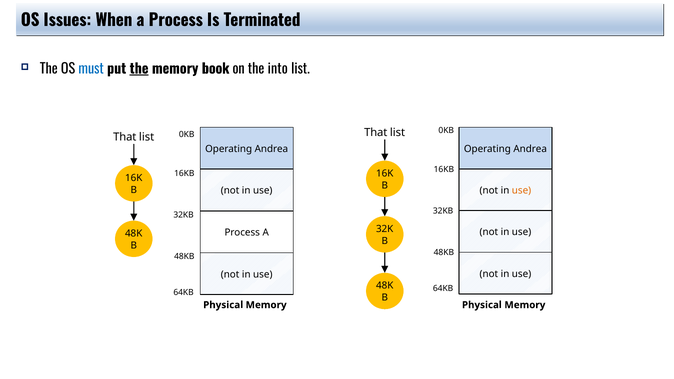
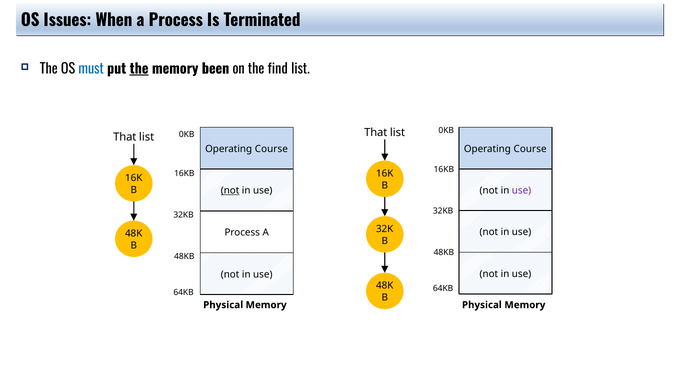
book: book -> been (216, 69)
into: into -> find (278, 69)
Andrea: Andrea -> Course (271, 149)
Andrea: Andrea -> Course (530, 149)
not underline: none -> present (230, 191)
use colour: orange -> purple (522, 191)
